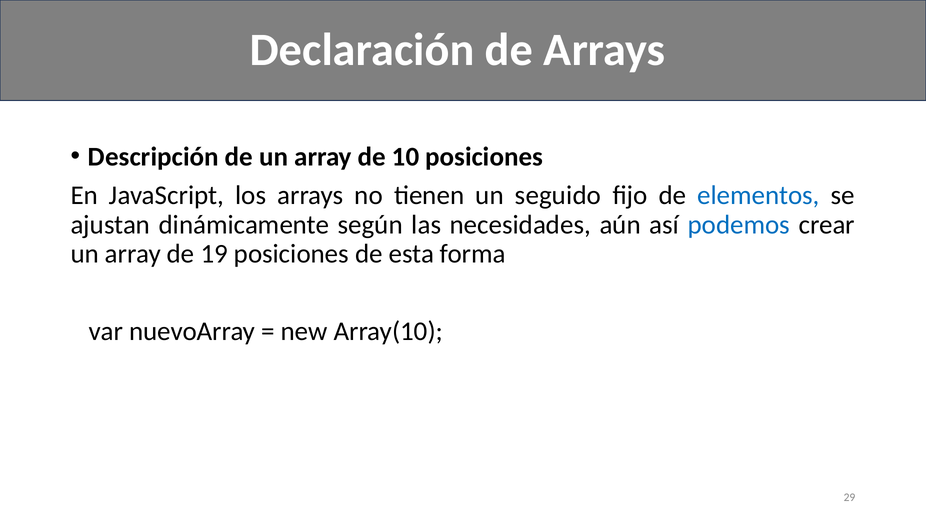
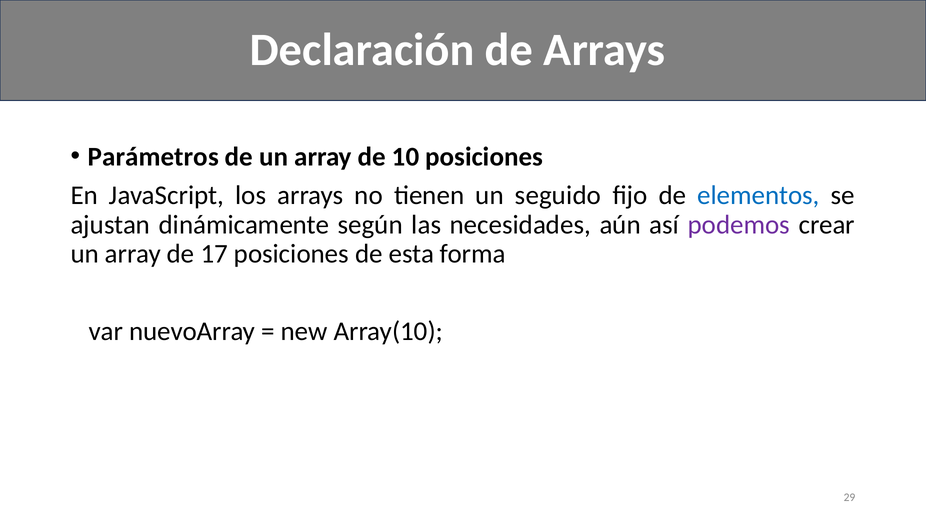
Descripción: Descripción -> Parámetros (153, 157)
podemos colour: blue -> purple (739, 225)
19: 19 -> 17 (214, 254)
